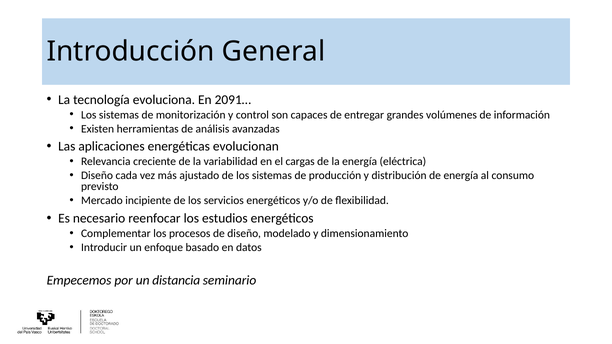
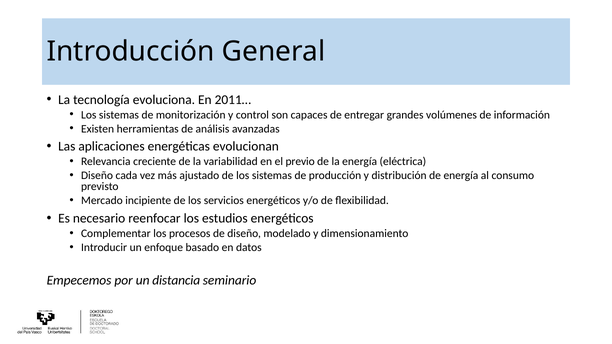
2091…: 2091… -> 2011… (233, 100)
cargas: cargas -> previo (300, 162)
